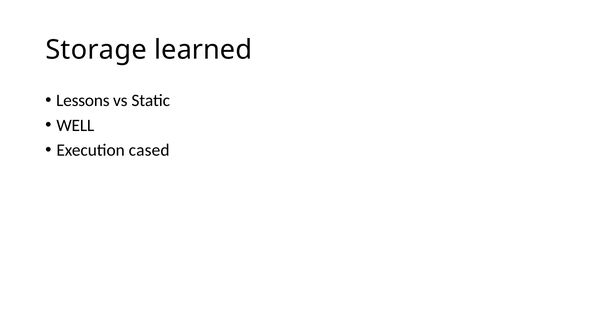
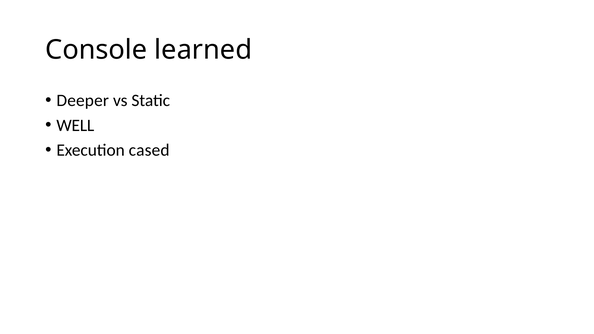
Storage: Storage -> Console (96, 50)
Lessons: Lessons -> Deeper (83, 100)
